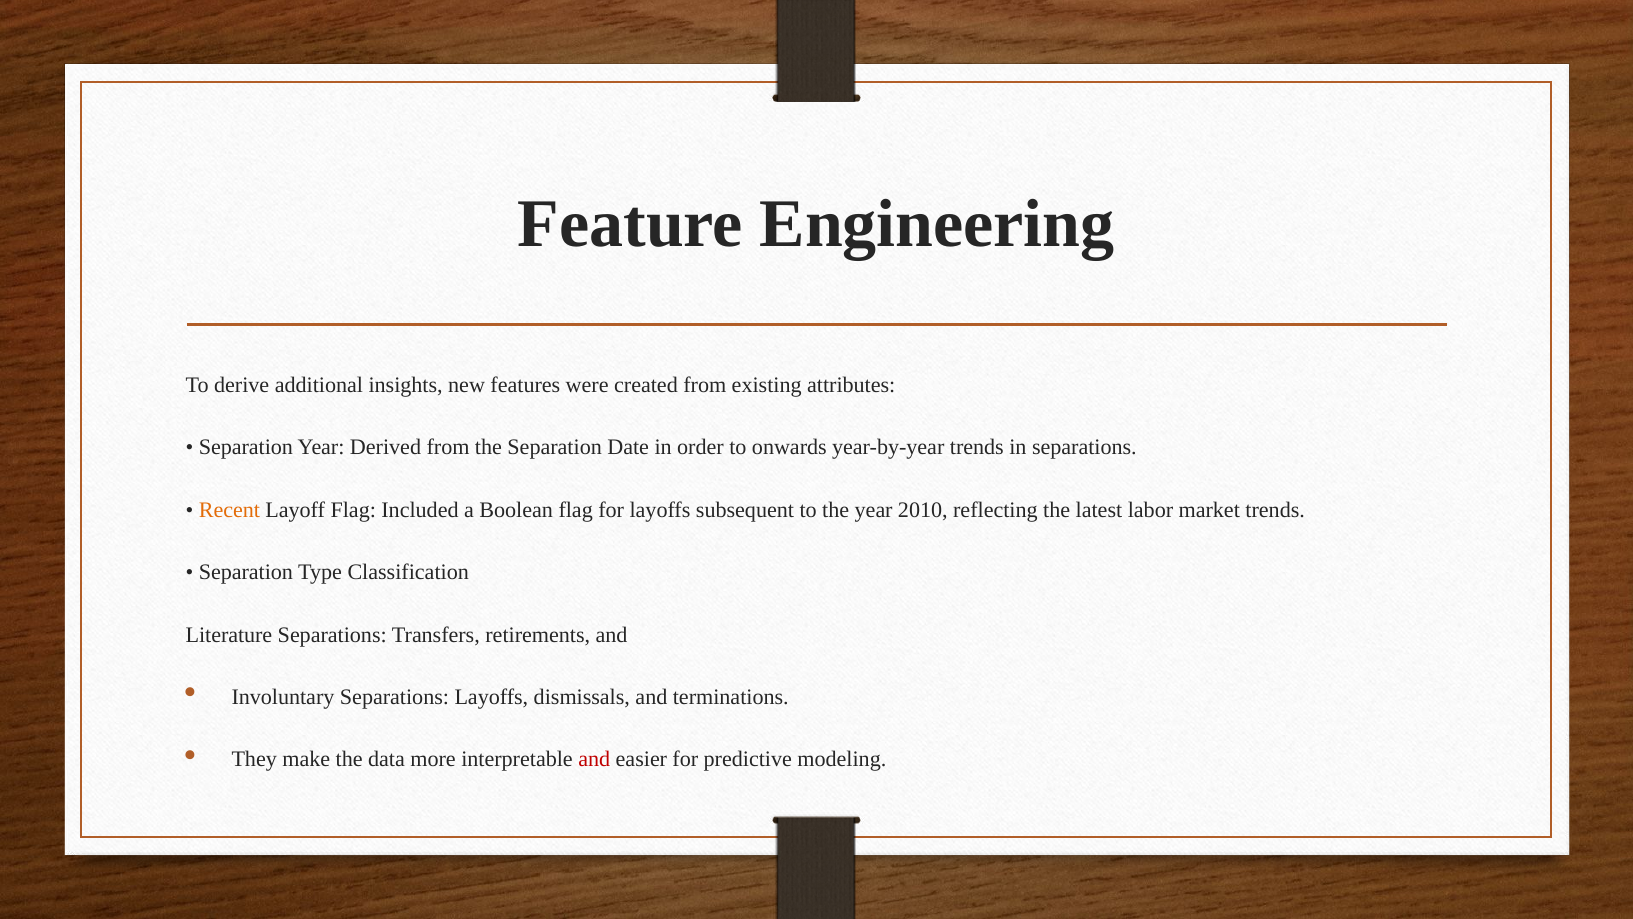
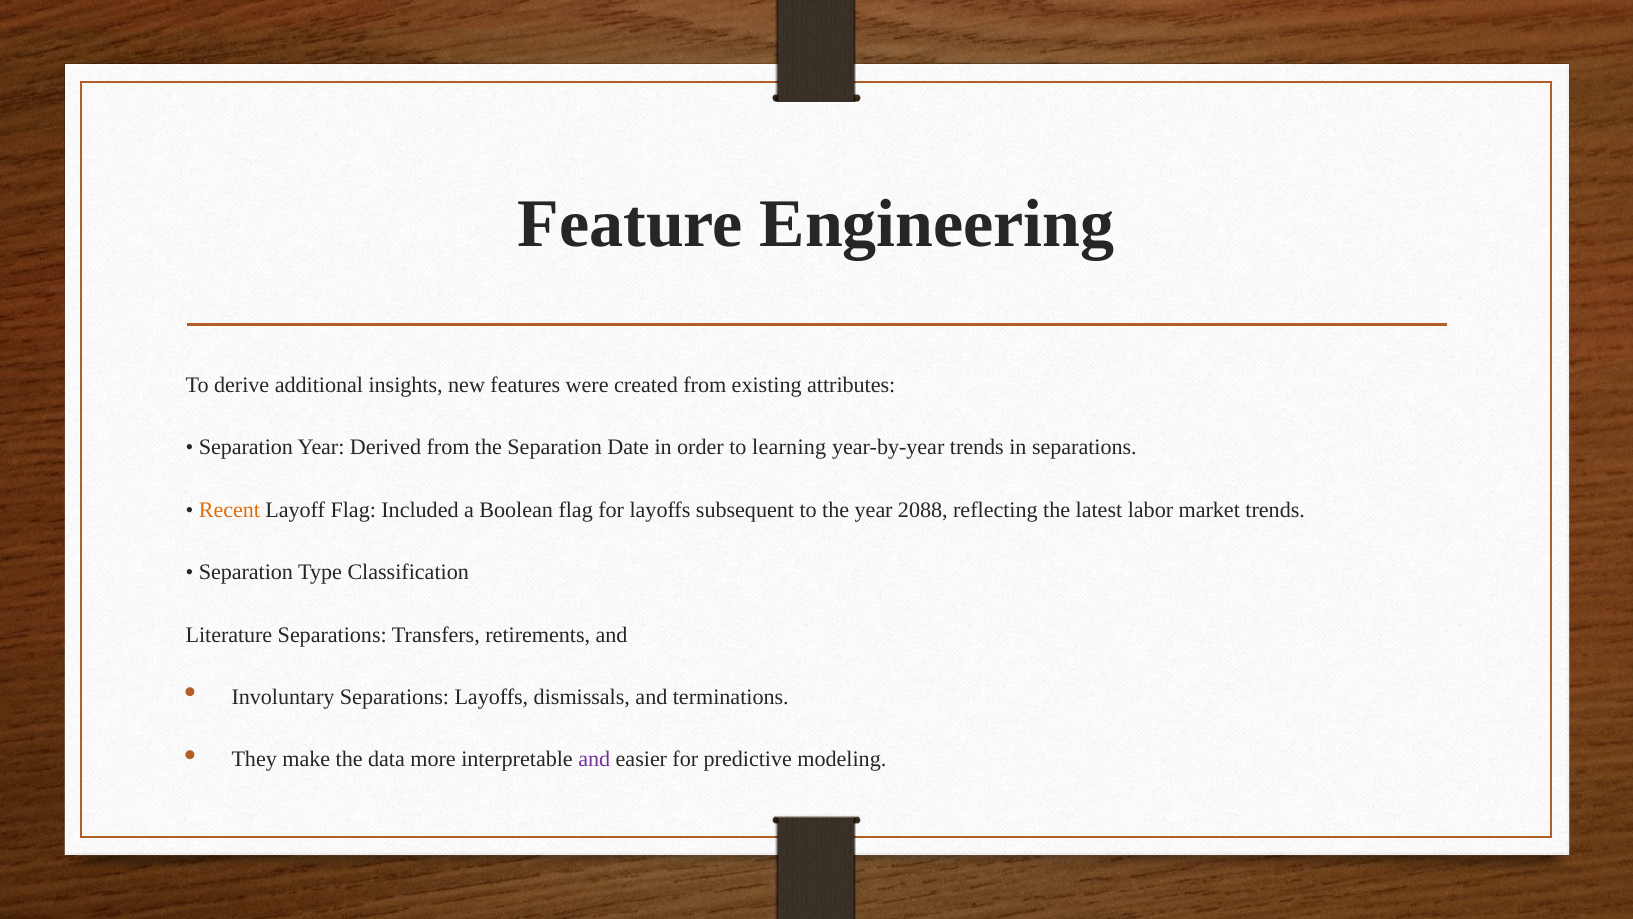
onwards: onwards -> learning (789, 447)
2010: 2010 -> 2088 (923, 510)
and colour: red -> purple (594, 759)
